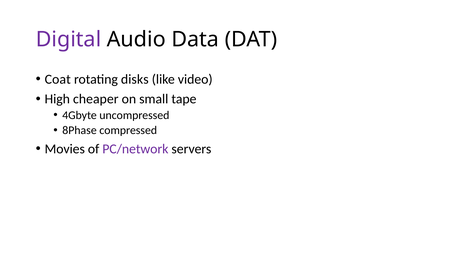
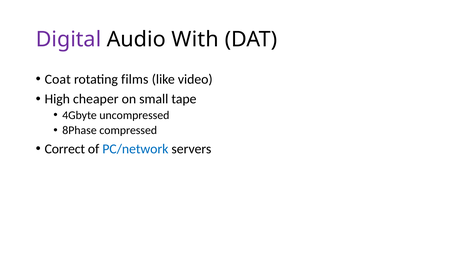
Data: Data -> With (195, 39)
disks: disks -> films (135, 79)
Movies: Movies -> Correct (65, 149)
PC/network colour: purple -> blue (135, 149)
